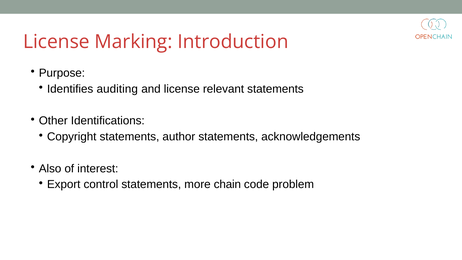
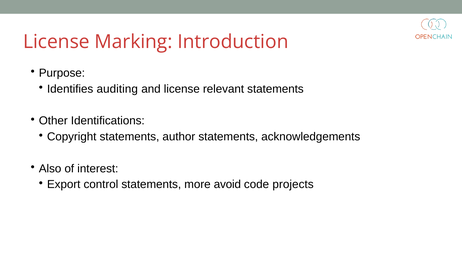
chain: chain -> avoid (227, 184)
problem: problem -> projects (293, 184)
